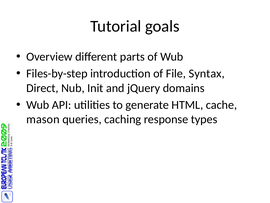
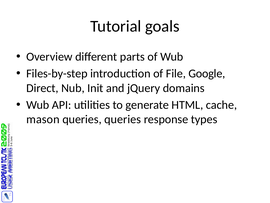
Syntax: Syntax -> Google (207, 73)
queries caching: caching -> queries (123, 119)
